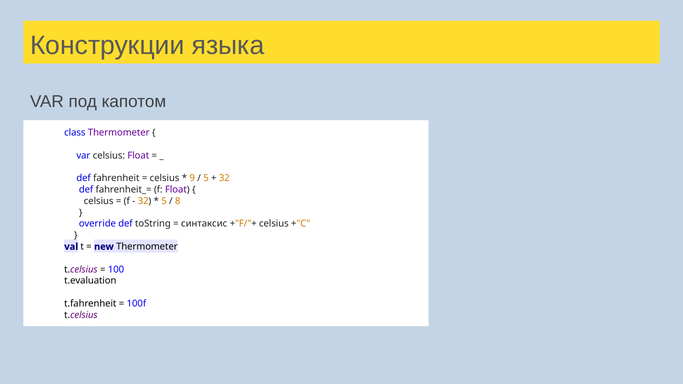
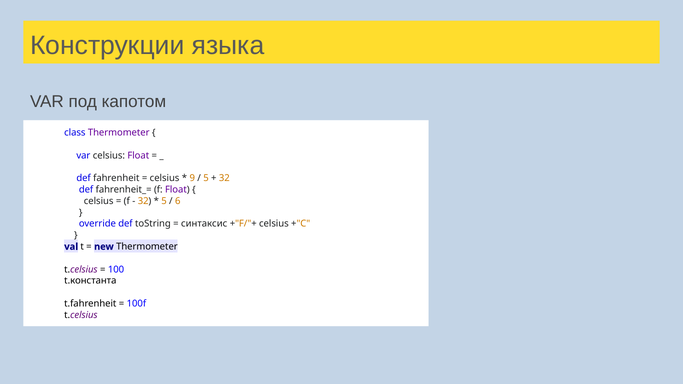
8: 8 -> 6 (178, 201)
t.evaluation: t.evaluation -> t.константа (90, 281)
